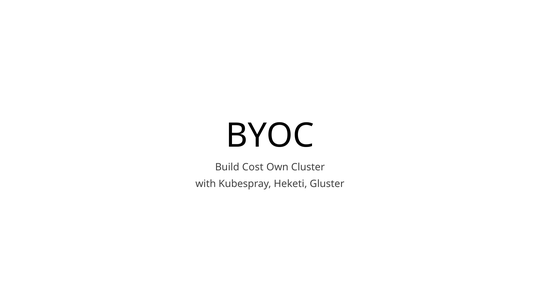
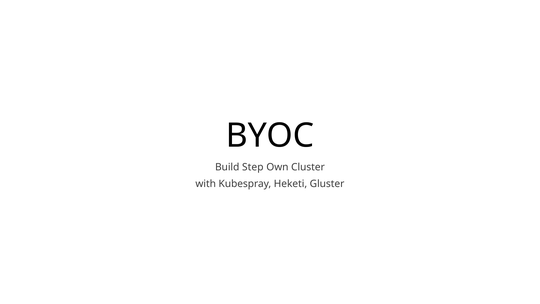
Cost: Cost -> Step (253, 167)
